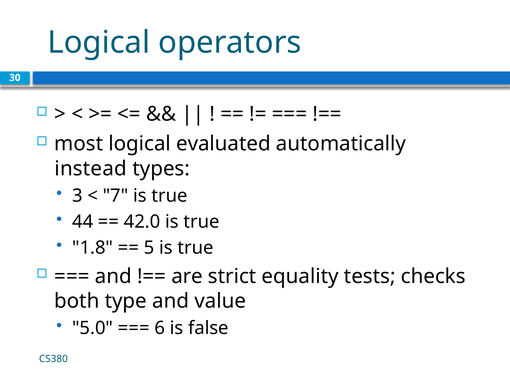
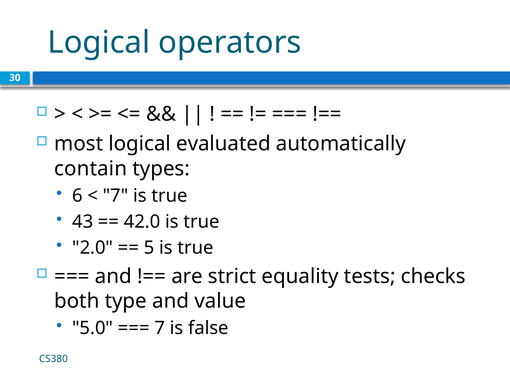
instead: instead -> contain (91, 168)
3: 3 -> 6 (77, 195)
44: 44 -> 43 (83, 221)
1.8: 1.8 -> 2.0 (93, 247)
6: 6 -> 7 (160, 328)
